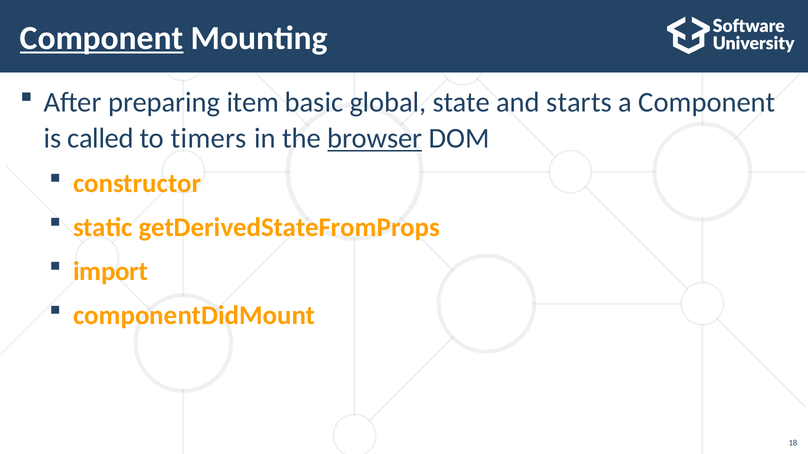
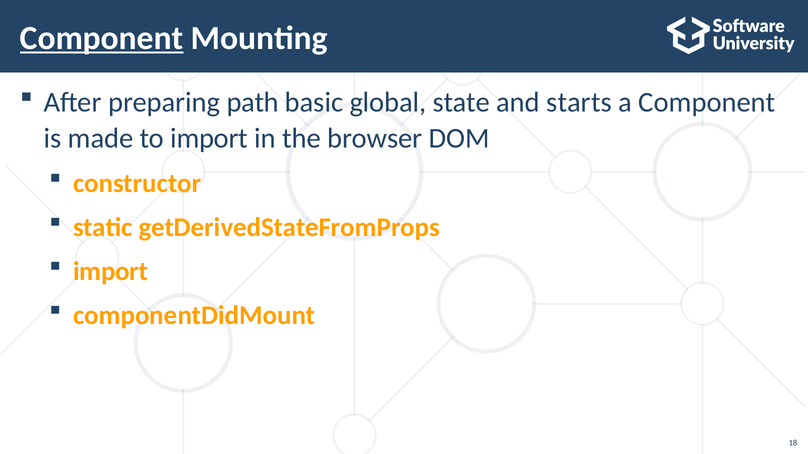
item: item -> path (253, 103)
called: called -> made (101, 139)
to timers: timers -> import (209, 139)
browser underline: present -> none (375, 139)
